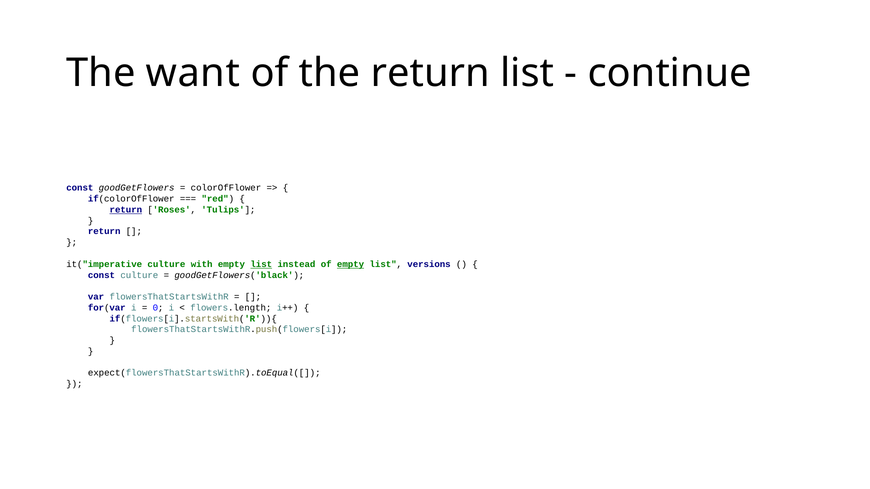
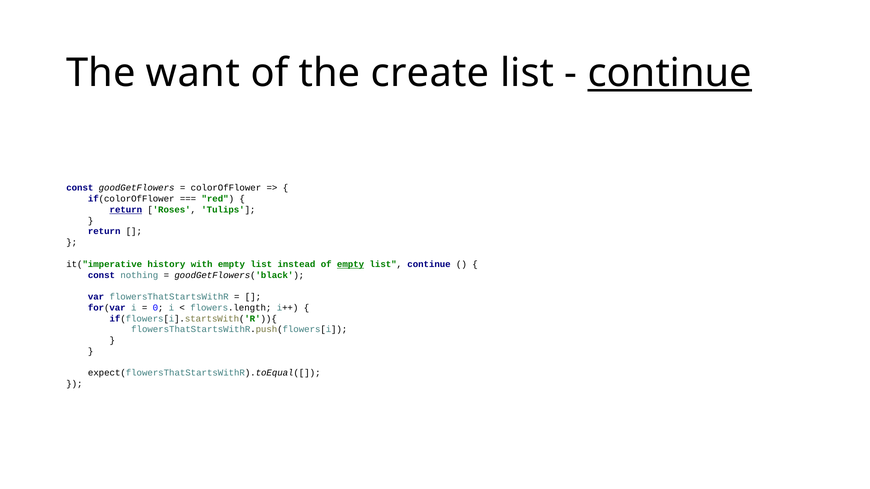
the return: return -> create (430, 73)
continue underline: none -> present (670, 73)
it("imperative culture: culture -> history (166, 264)
list underline: present -> none (261, 264)
list versions: versions -> continue (429, 264)
const culture: culture -> nothing (139, 275)
